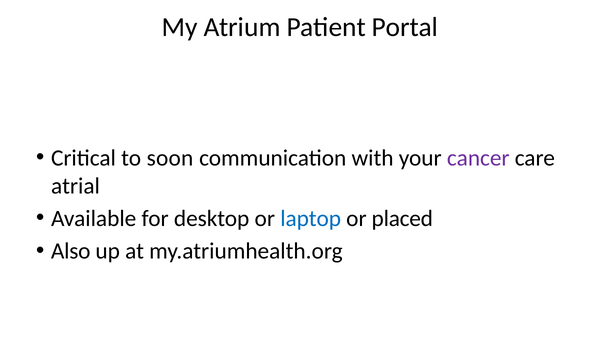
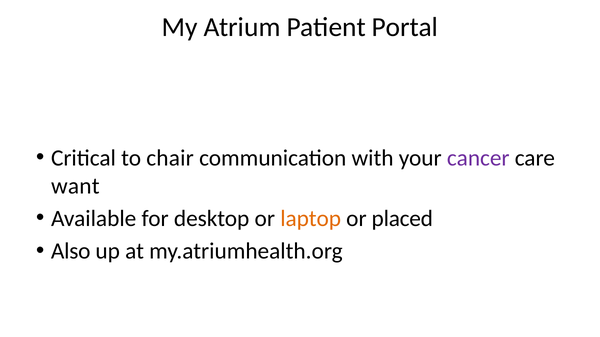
soon: soon -> chair (170, 158)
atrial: atrial -> want (75, 186)
laptop colour: blue -> orange (311, 219)
